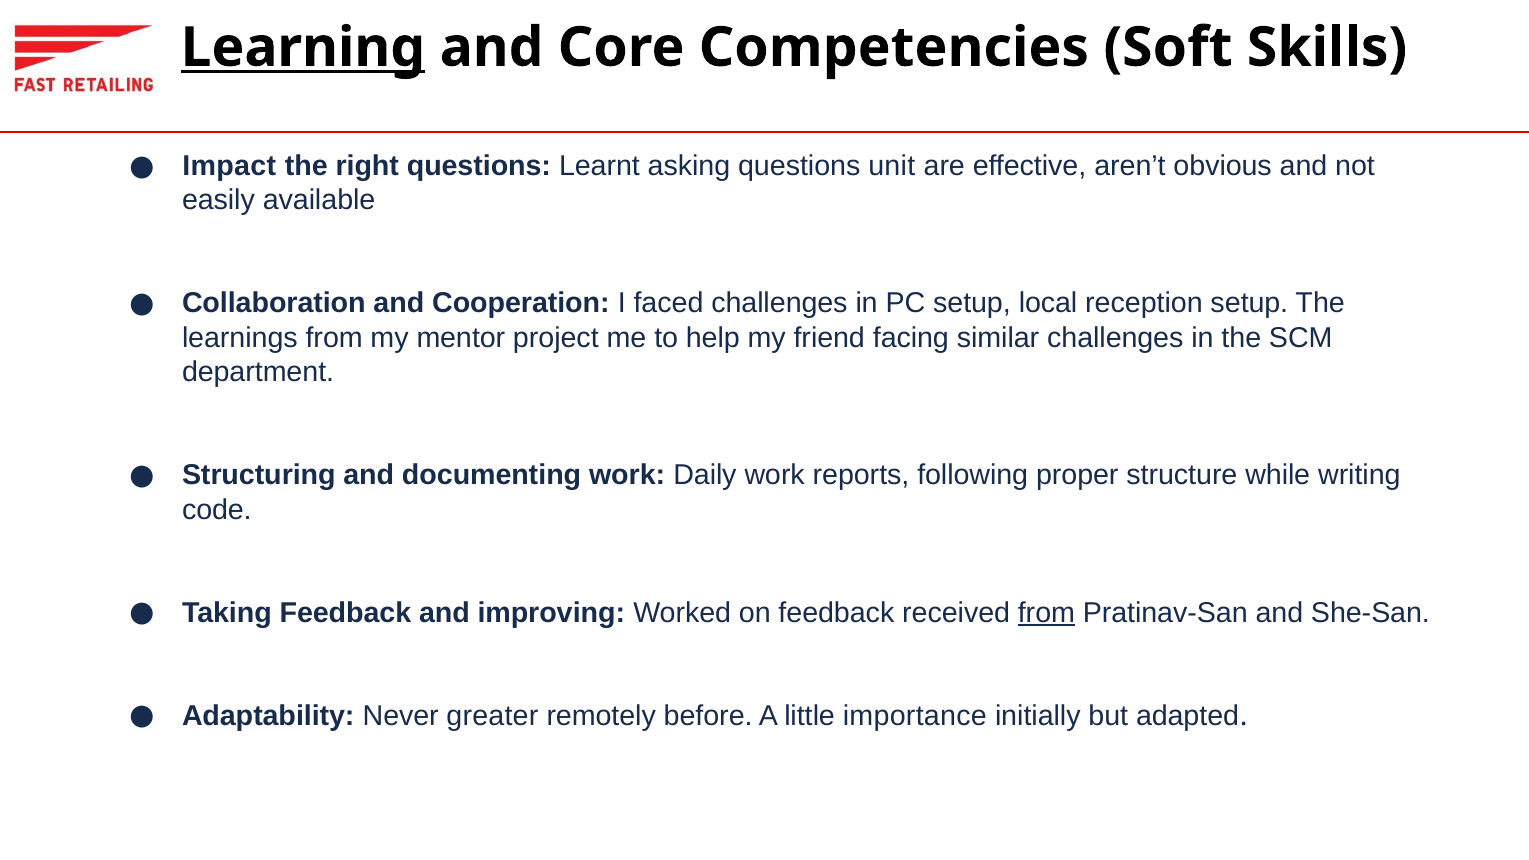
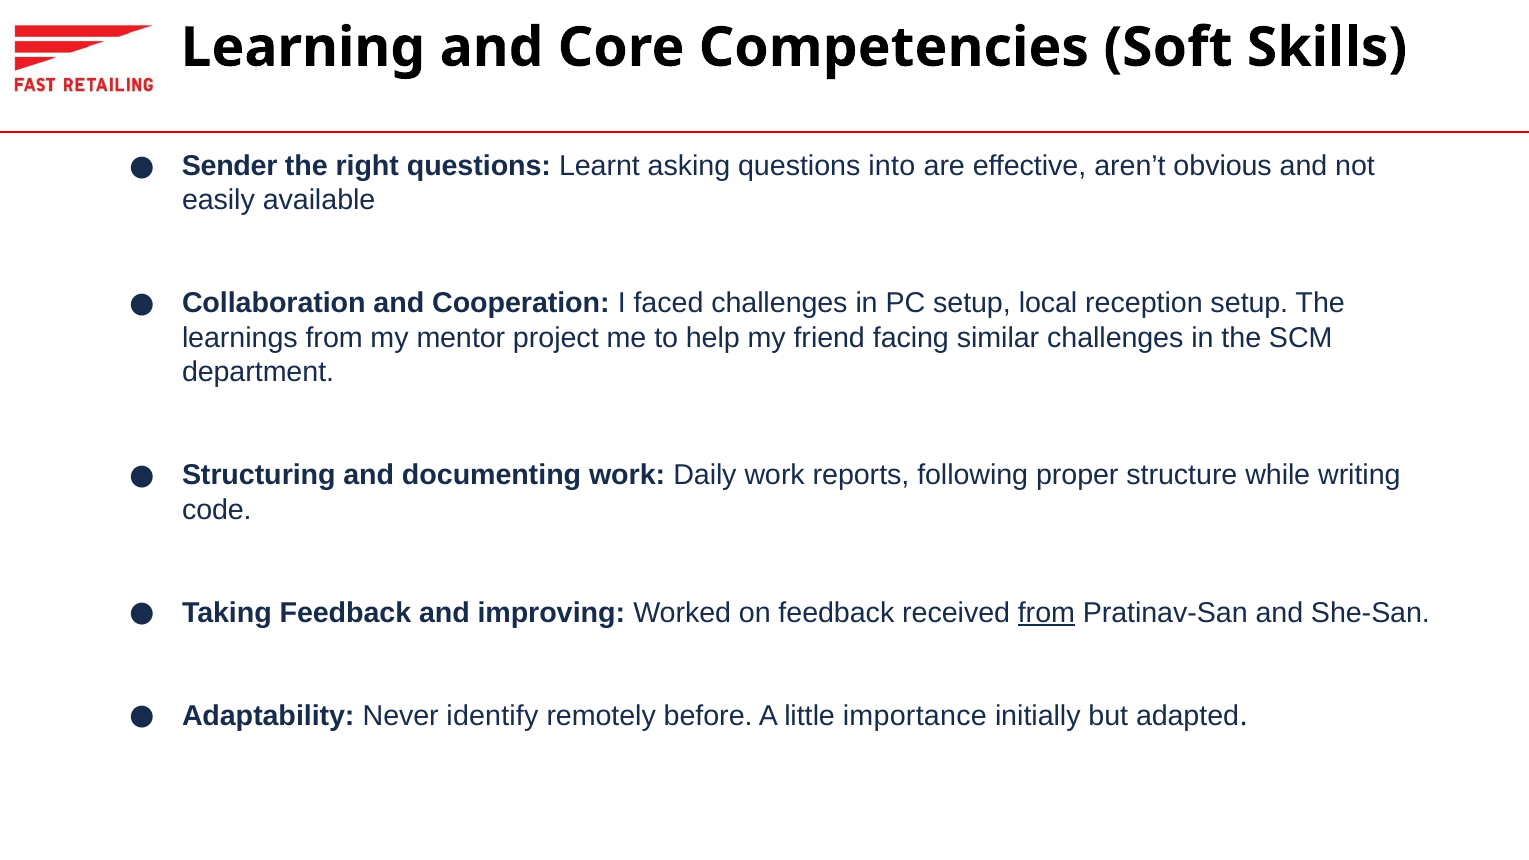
Learning underline: present -> none (303, 48)
Impact: Impact -> Sender (230, 166)
unit: unit -> into (892, 166)
greater: greater -> identify (492, 716)
